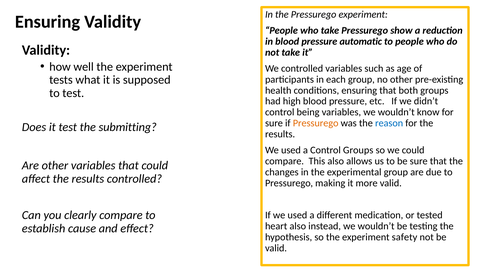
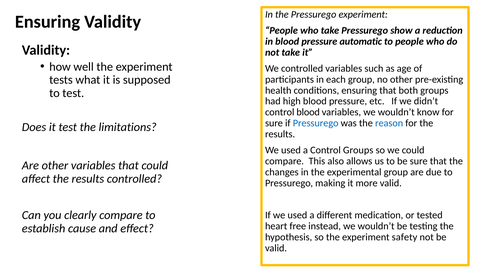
control being: being -> blood (308, 112)
Pressurego colour: orange -> blue (316, 123)
submitting: submitting -> limitations (128, 127)
heart also: also -> free (298, 226)
